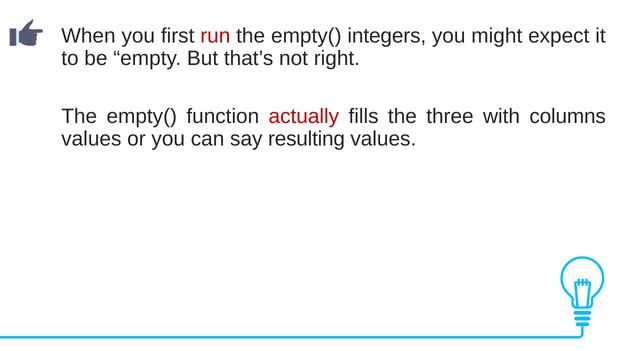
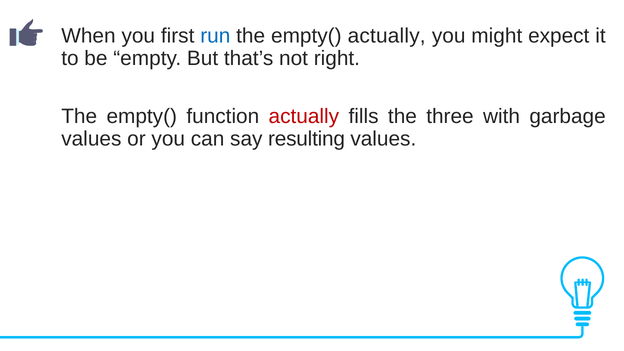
run colour: red -> blue (215, 36)
empty( integers: integers -> actually (387, 36)
columns: columns -> garbage (568, 116)
